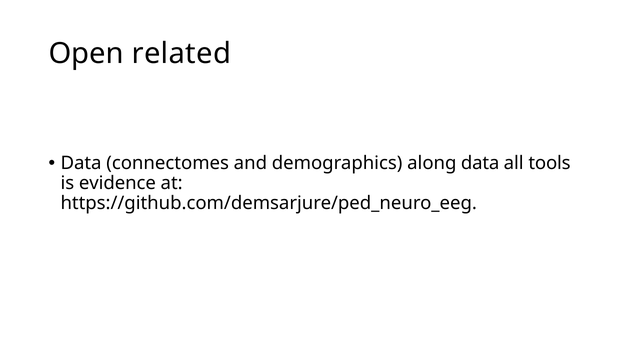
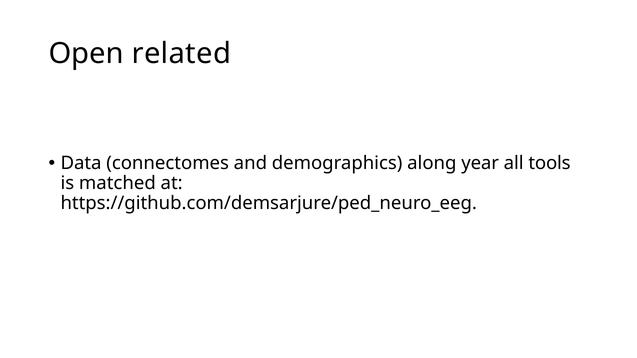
along data: data -> year (480, 163)
evidence: evidence -> matched (117, 183)
